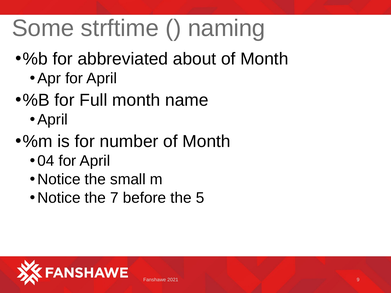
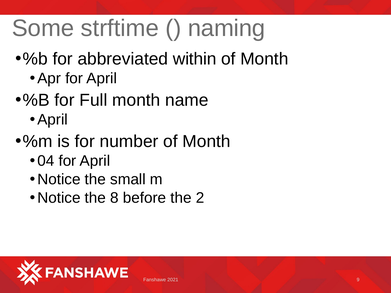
about: about -> within (195, 59)
7: 7 -> 8 (114, 198)
5: 5 -> 2 (200, 198)
